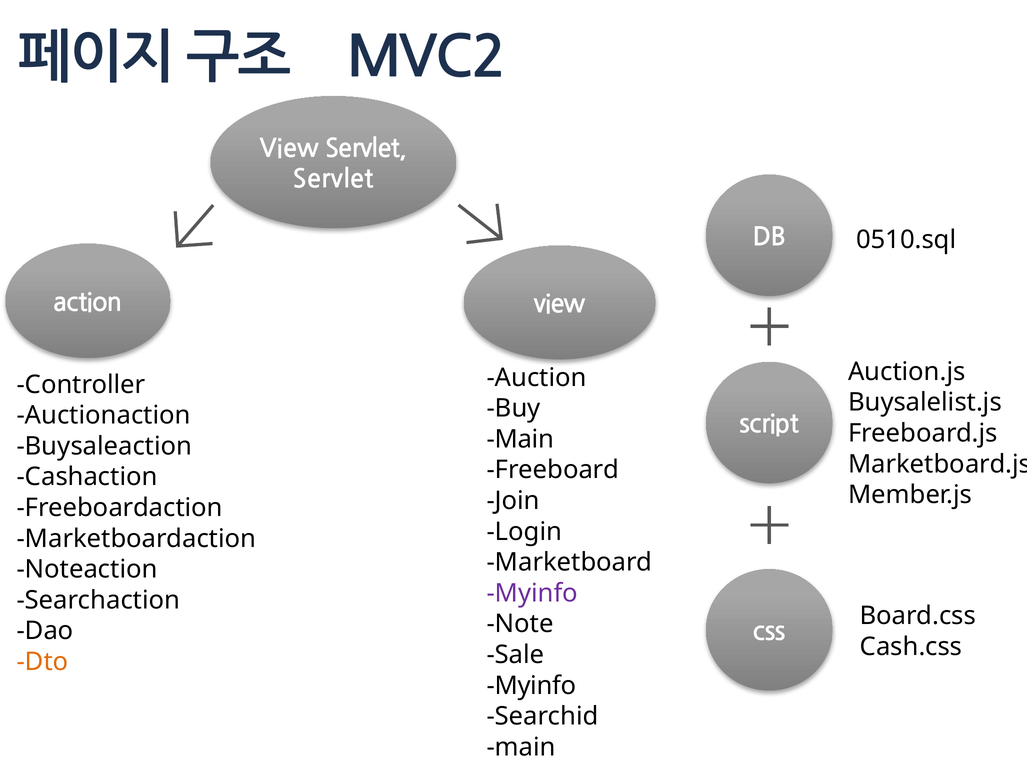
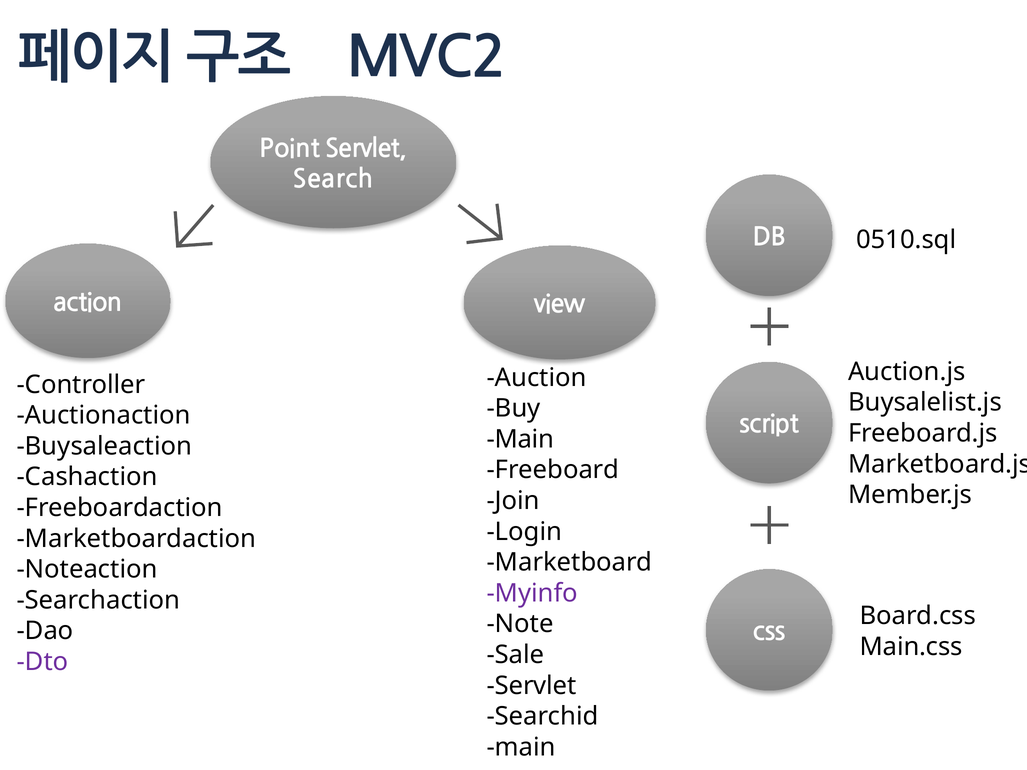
View: View -> Point (290, 149)
Servlet: Servlet -> Search (333, 179)
Cash.css: Cash.css -> Main.css (911, 647)
Dto colour: orange -> purple (43, 662)
Myinfo: Myinfo -> Servlet (532, 686)
